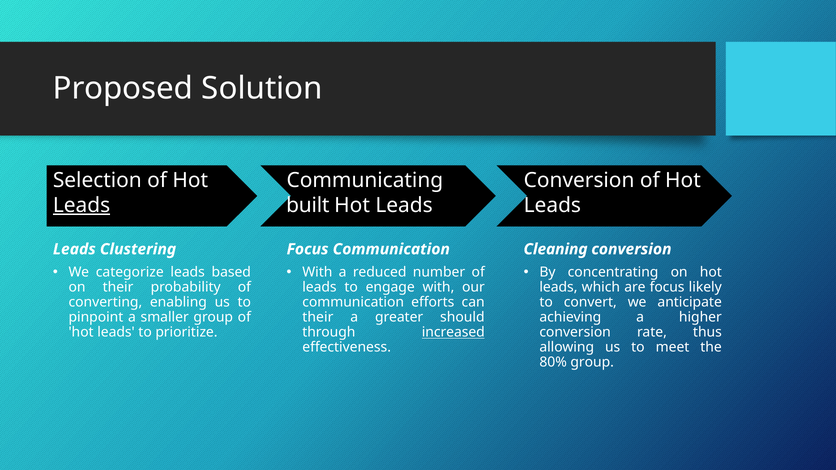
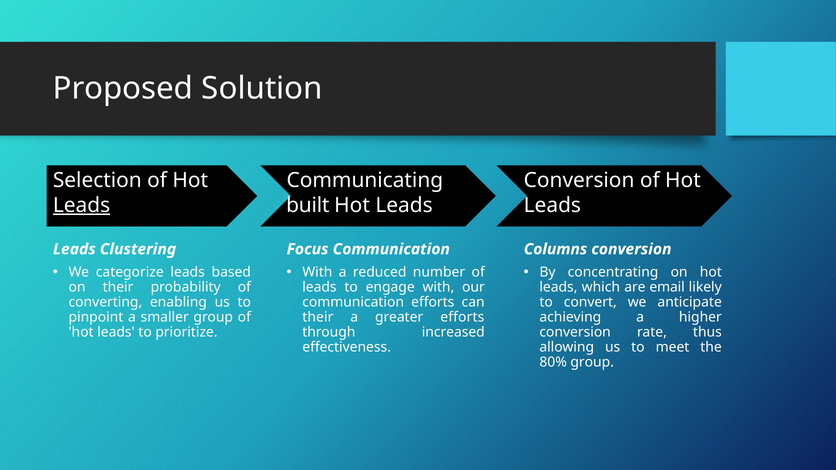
Cleaning: Cleaning -> Columns (556, 249)
are focus: focus -> email (667, 287)
greater should: should -> efforts (462, 317)
increased underline: present -> none (453, 332)
